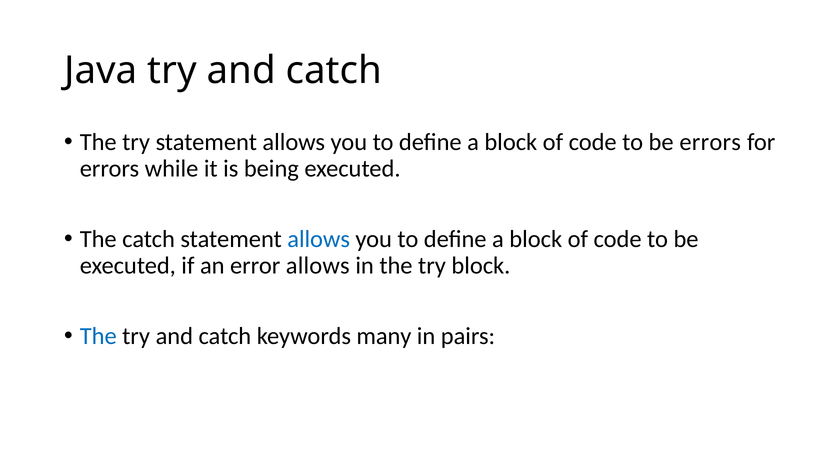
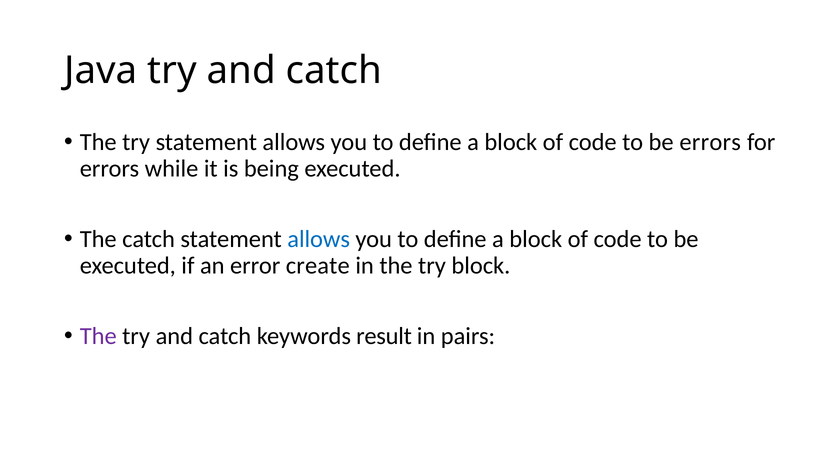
error allows: allows -> create (318, 265)
The colour: blue -> purple (98, 336)
many: many -> result (384, 336)
